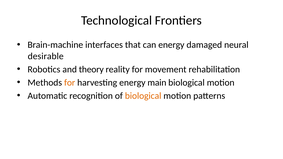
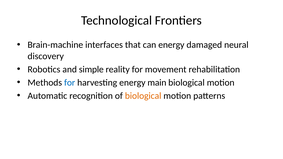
desirable: desirable -> discovery (46, 56)
theory: theory -> simple (91, 69)
for colour: orange -> blue (70, 83)
